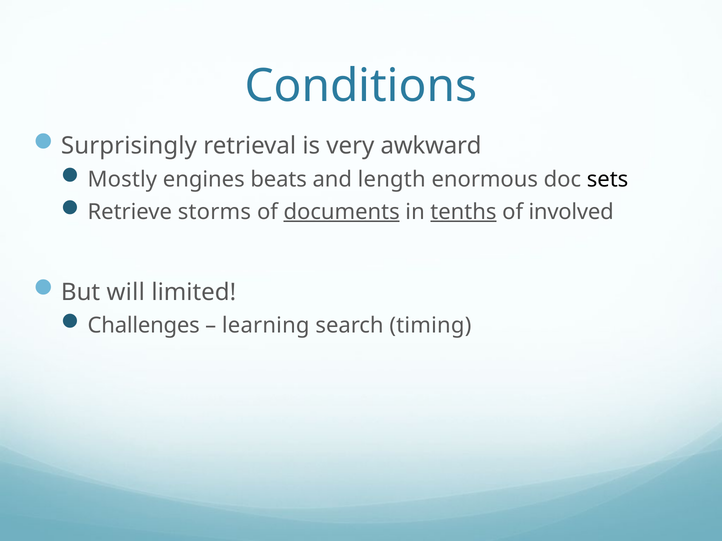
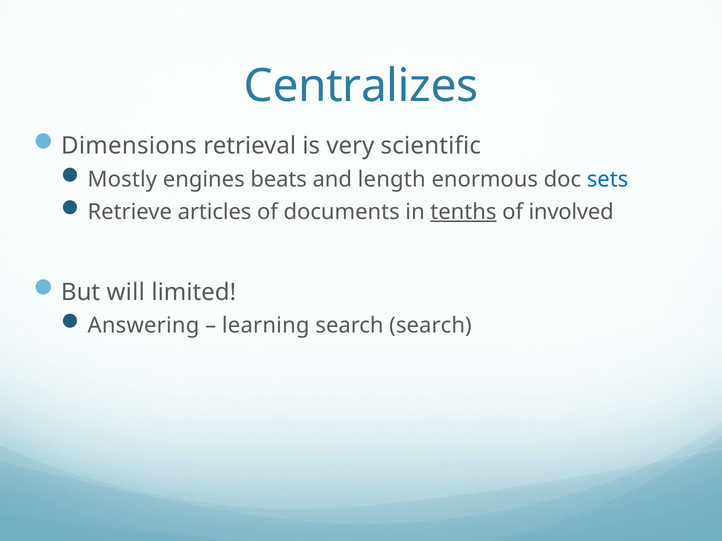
Conditions: Conditions -> Centralizes (361, 86)
Surprisingly: Surprisingly -> Dimensions (129, 146)
awkward: awkward -> scientific (431, 146)
sets colour: black -> blue (608, 180)
storms: storms -> articles (215, 212)
documents underline: present -> none (342, 212)
Challenges: Challenges -> Answering (143, 326)
search timing: timing -> search (430, 326)
